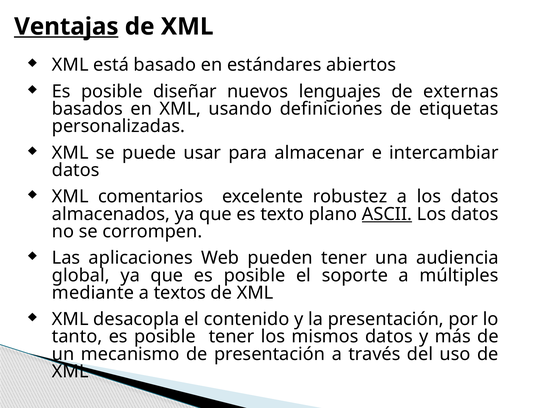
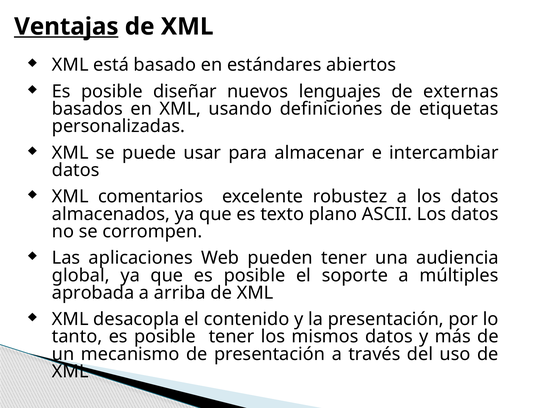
ASCII underline: present -> none (387, 214)
mediante: mediante -> aprobada (93, 293)
textos: textos -> arriba (180, 293)
